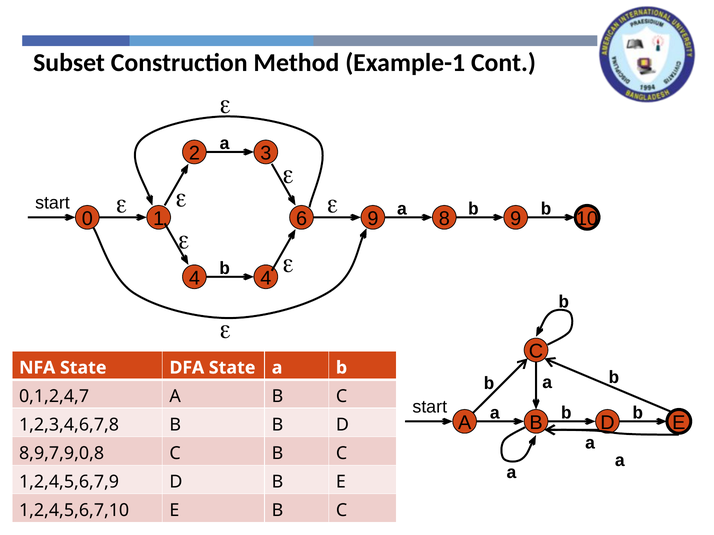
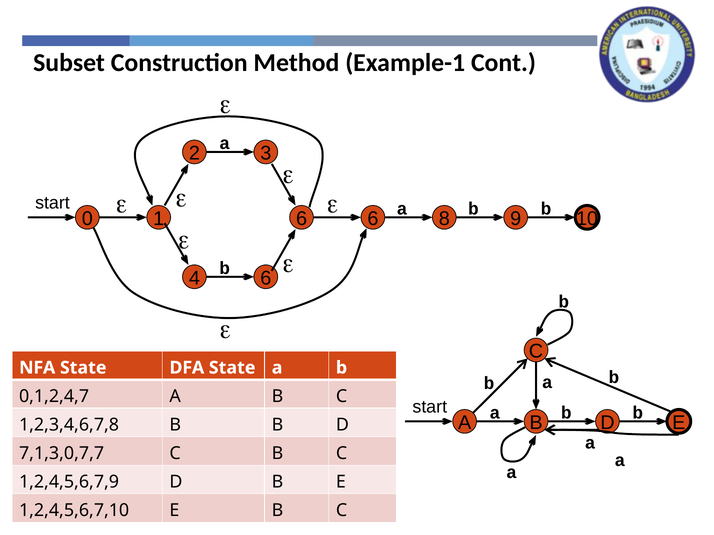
9: 9 -> 6 (373, 219)
4 4: 4 -> 6 (266, 278)
8,9,7,9,0,8: 8,9,7,9,0,8 -> 7,1,3,0,7,7 (62, 454)
